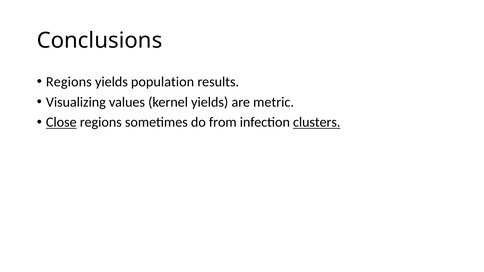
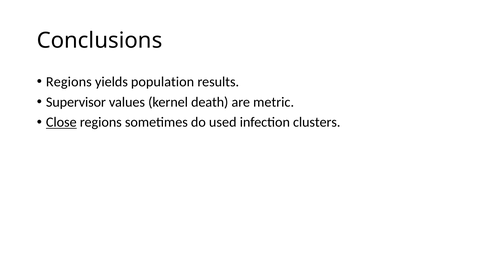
Visualizing: Visualizing -> Supervisor (76, 102)
kernel yields: yields -> death (210, 102)
from: from -> used (223, 122)
clusters underline: present -> none (317, 122)
